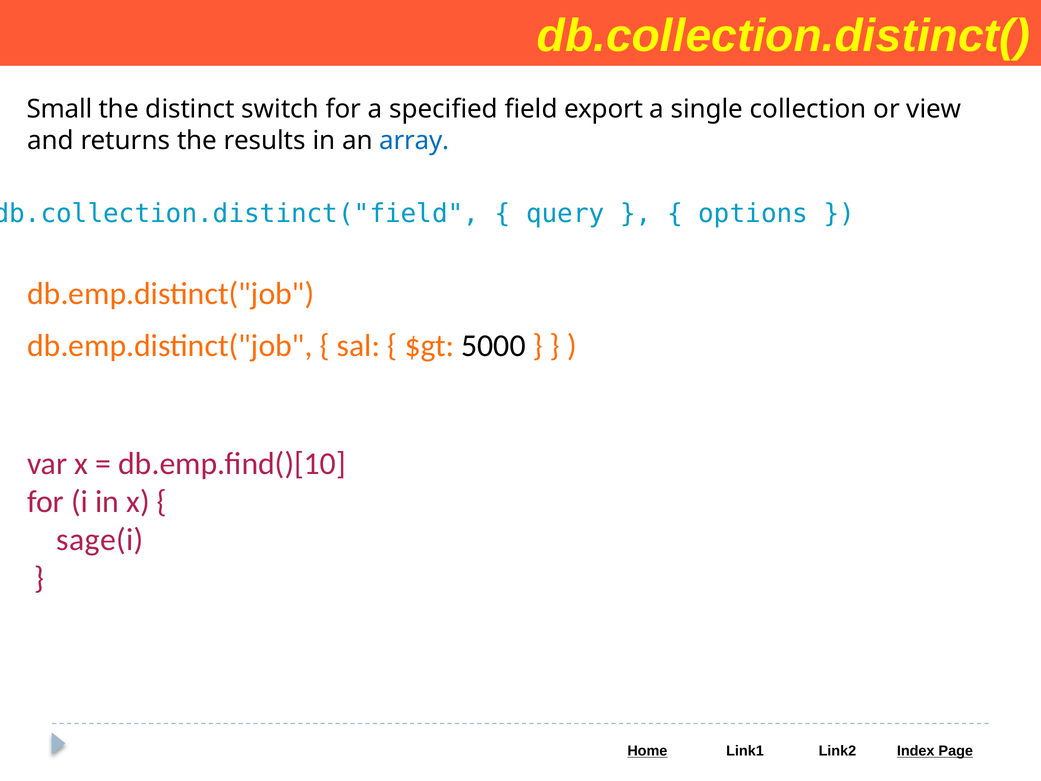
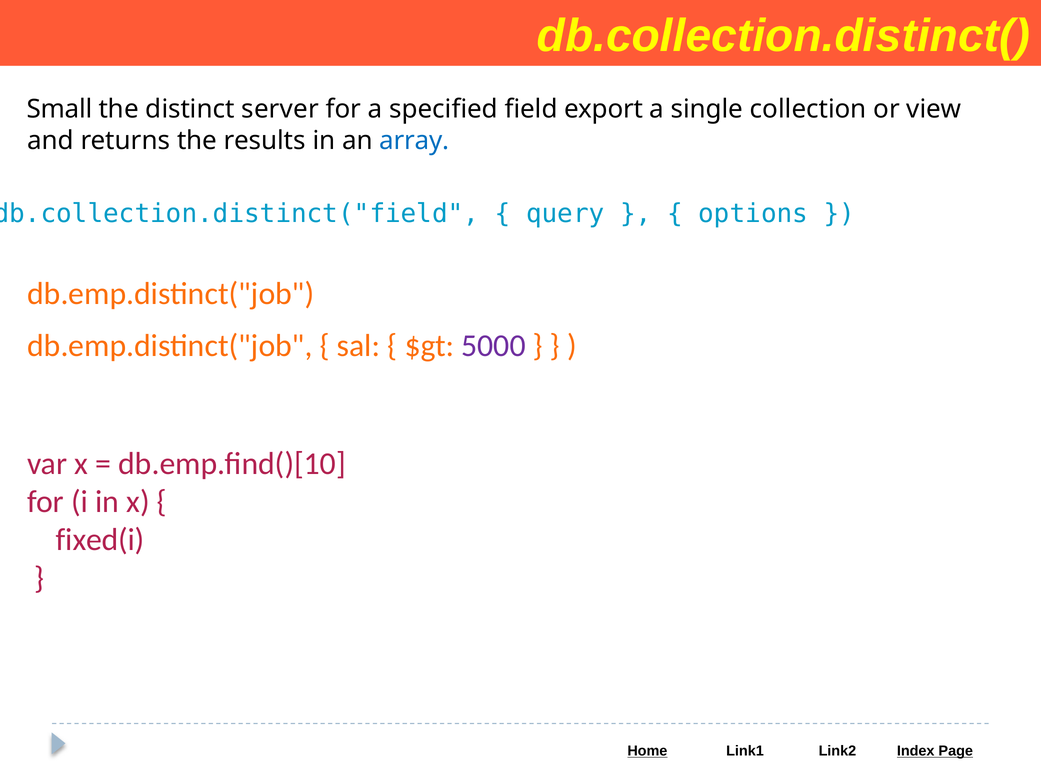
switch: switch -> server (280, 109)
5000 colour: black -> purple (493, 345)
sage(i: sage(i -> fixed(i (100, 540)
